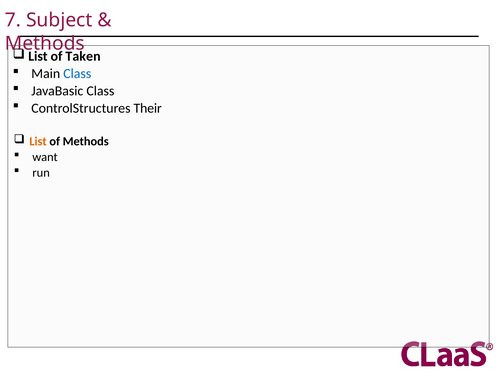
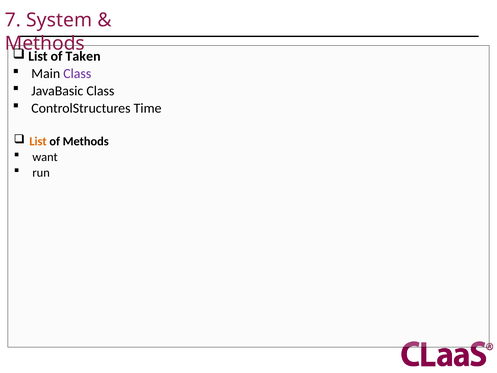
Subject: Subject -> System (59, 20)
Class colour: blue -> purple (77, 74)
Their: Their -> Time (148, 108)
